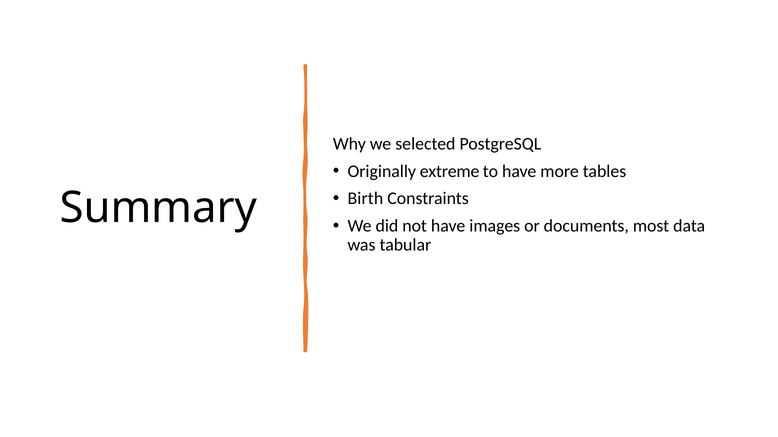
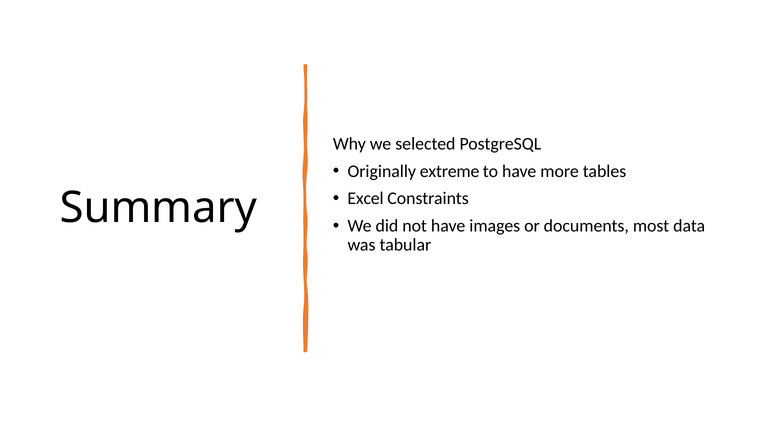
Birth: Birth -> Excel (366, 199)
